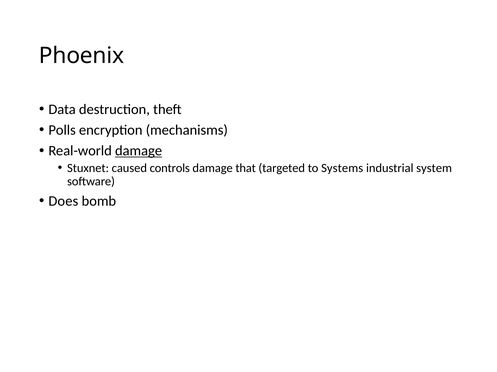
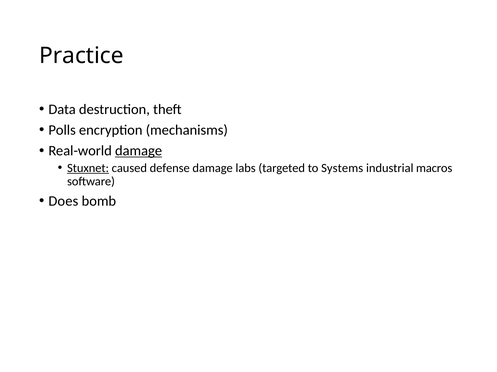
Phoenix: Phoenix -> Practice (81, 56)
Stuxnet underline: none -> present (88, 168)
controls: controls -> defense (170, 168)
that: that -> labs (246, 168)
system: system -> macros (434, 168)
